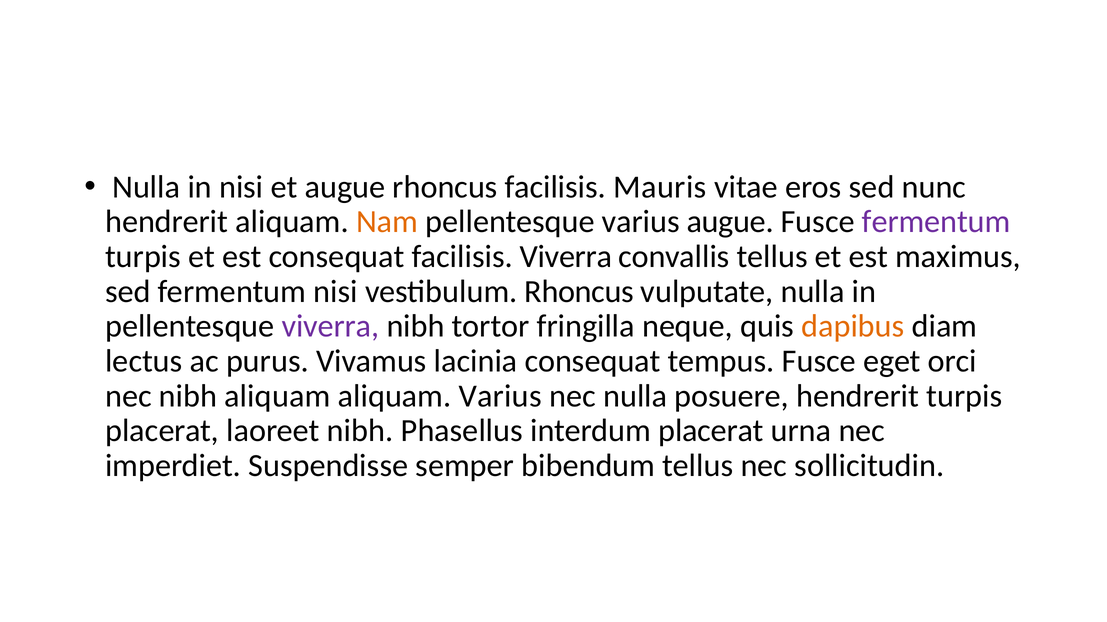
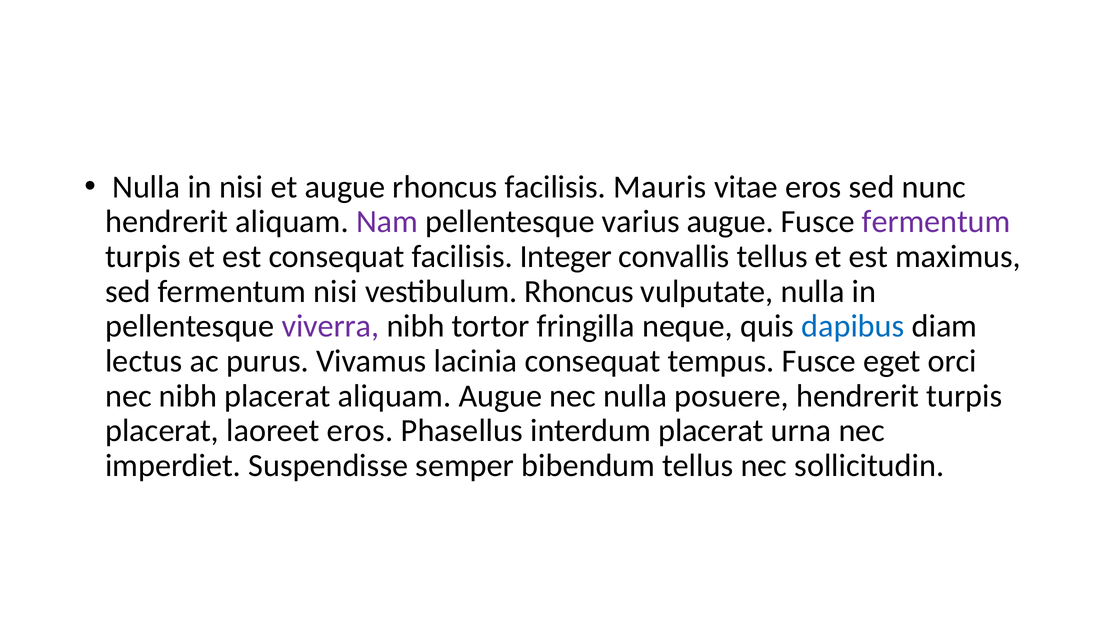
Nam colour: orange -> purple (387, 222)
facilisis Viverra: Viverra -> Integer (566, 257)
dapibus colour: orange -> blue (853, 327)
nibh aliquam: aliquam -> placerat (278, 396)
aliquam Varius: Varius -> Augue (500, 396)
laoreet nibh: nibh -> eros (360, 431)
